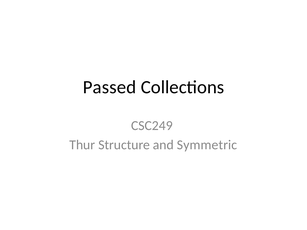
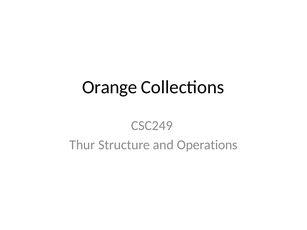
Passed: Passed -> Orange (110, 87)
Symmetric: Symmetric -> Operations (207, 145)
